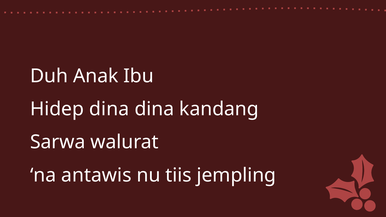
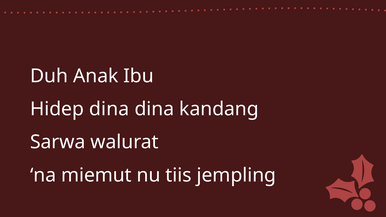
antawis: antawis -> miemut (96, 175)
